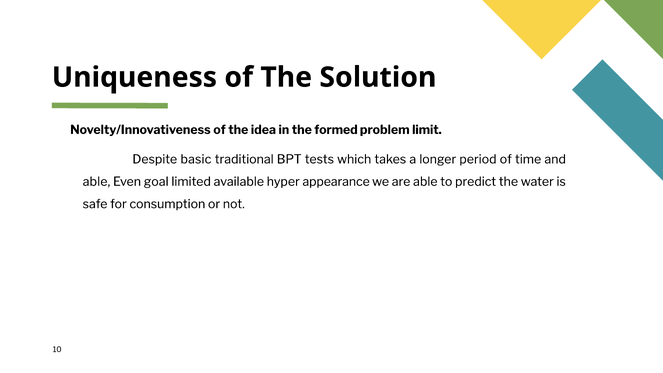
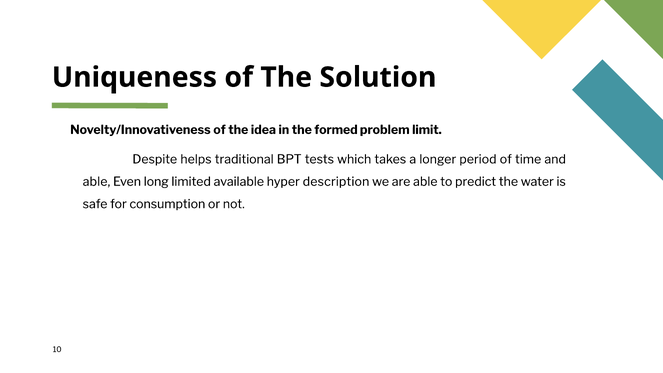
basic: basic -> helps (196, 159)
goal: goal -> long (156, 182)
appearance: appearance -> description (336, 182)
